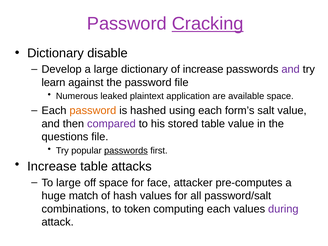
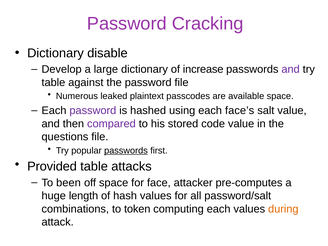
Cracking underline: present -> none (208, 24)
learn: learn -> table (53, 82)
application: application -> passcodes (188, 96)
password colour: orange -> purple (93, 111)
form’s: form’s -> face’s (240, 111)
stored table: table -> code (213, 124)
Increase: Increase -> Provided (52, 166)
To large: large -> been (69, 183)
match: match -> length (84, 196)
during colour: purple -> orange (283, 209)
